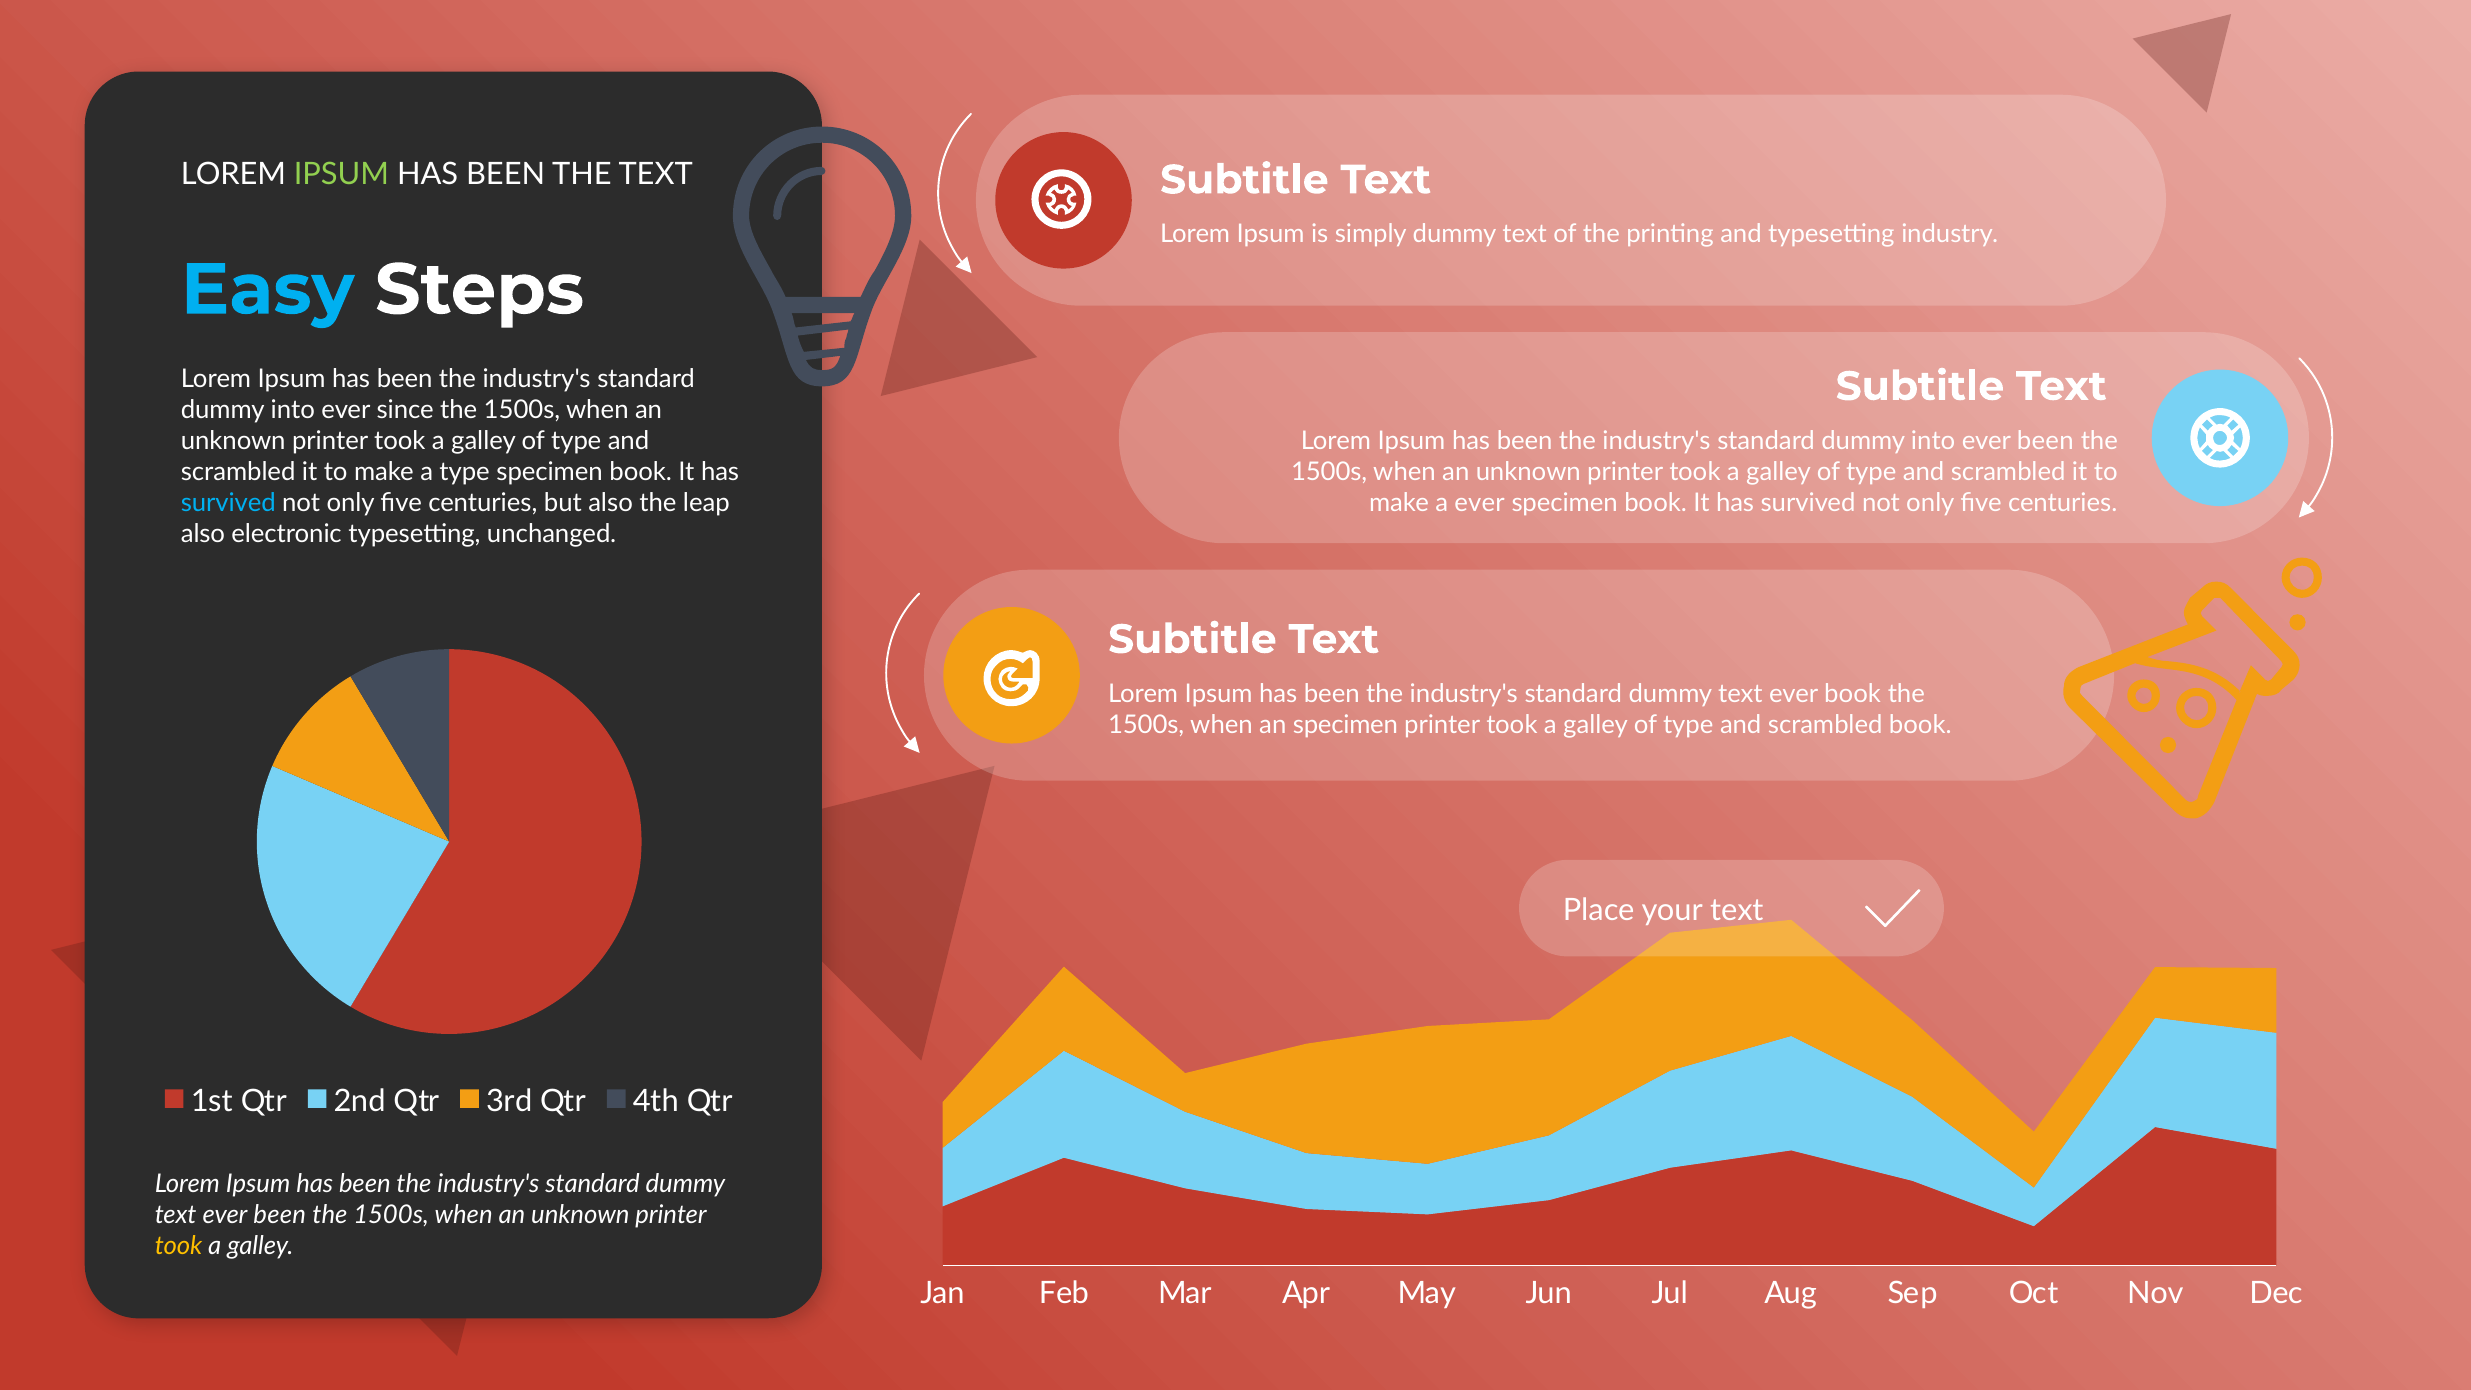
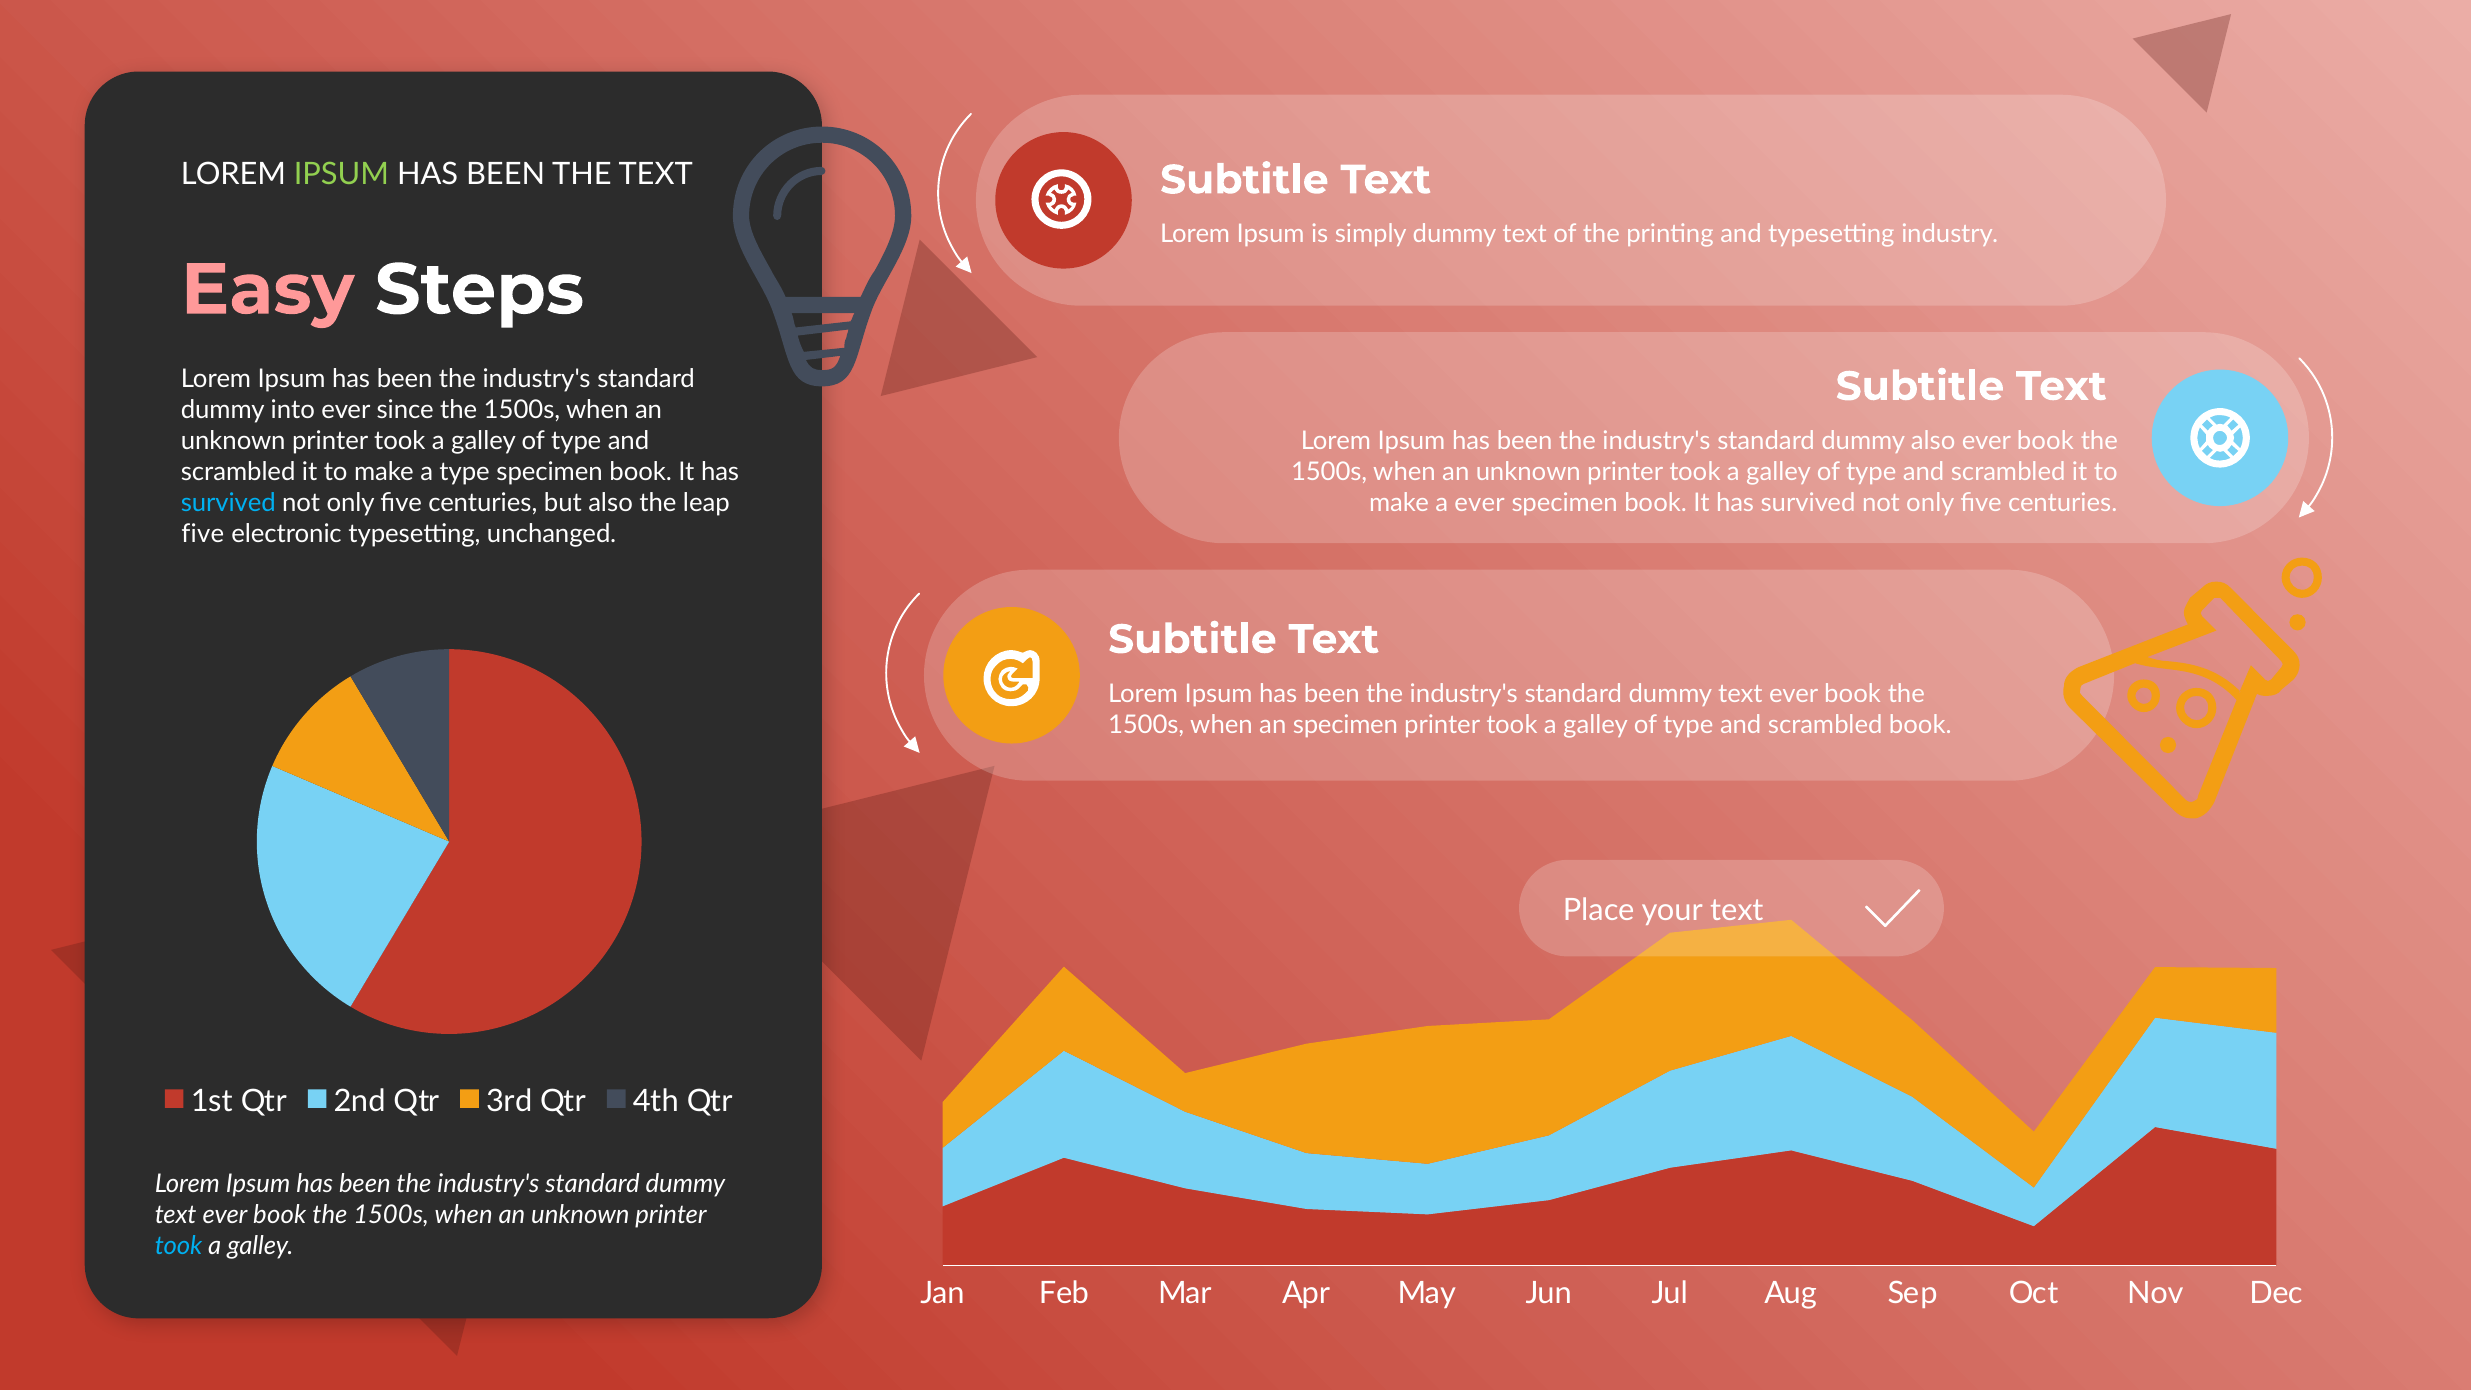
Easy colour: light blue -> pink (268, 290)
into: into -> also (1933, 441)
been: been -> book (2045, 441)
also: also -> five (203, 534)
been: been -> book (280, 1215)
took colour: yellow -> light blue (179, 1246)
